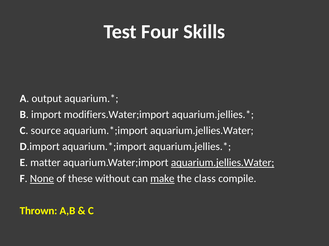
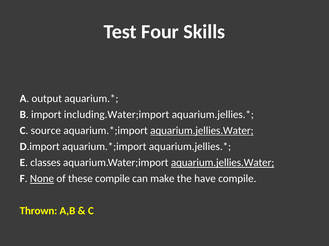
modifiers.Water;import: modifiers.Water;import -> including.Water;import (117, 115)
aquarium.jellies.Water underline: none -> present (202, 131)
matter: matter -> classes (45, 163)
these without: without -> compile (113, 179)
make underline: present -> none (162, 179)
class: class -> have (205, 179)
